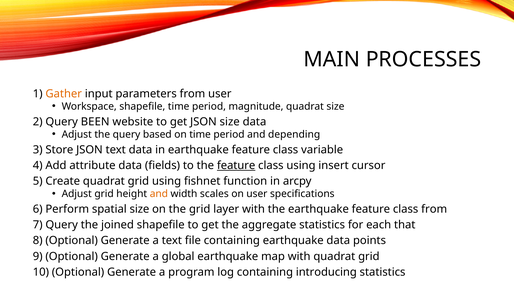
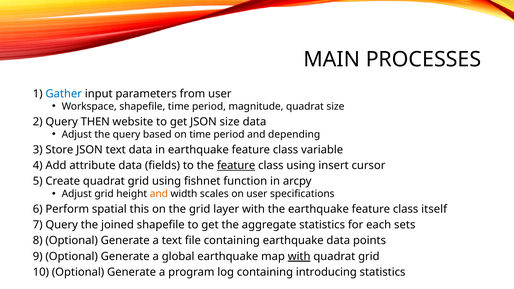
Gather colour: orange -> blue (64, 94)
BEEN: BEEN -> THEN (95, 122)
spatial size: size -> this (139, 209)
class from: from -> itself (434, 209)
that: that -> sets (405, 225)
with underline: none -> present (299, 256)
